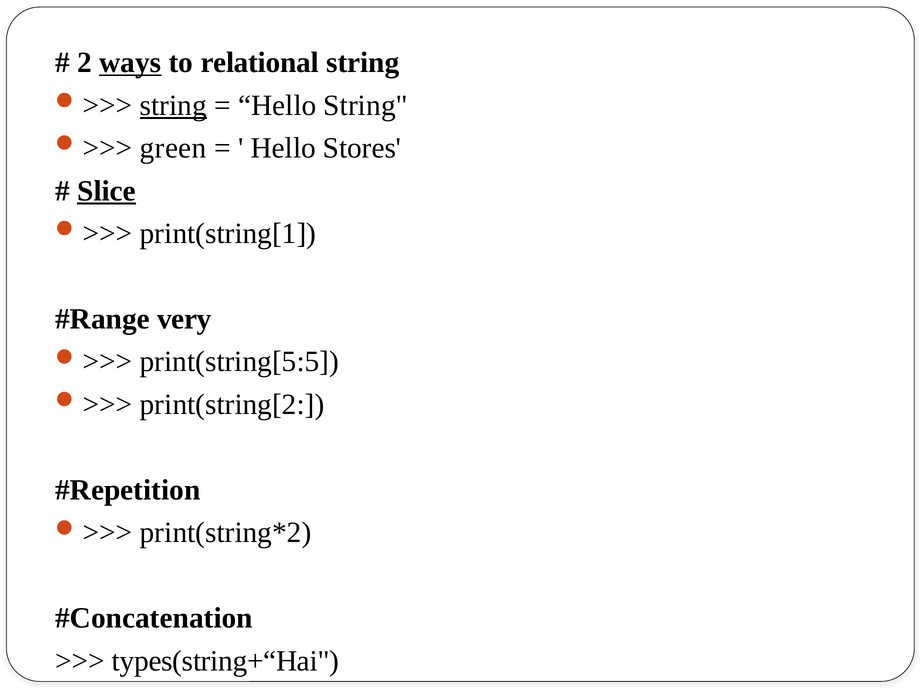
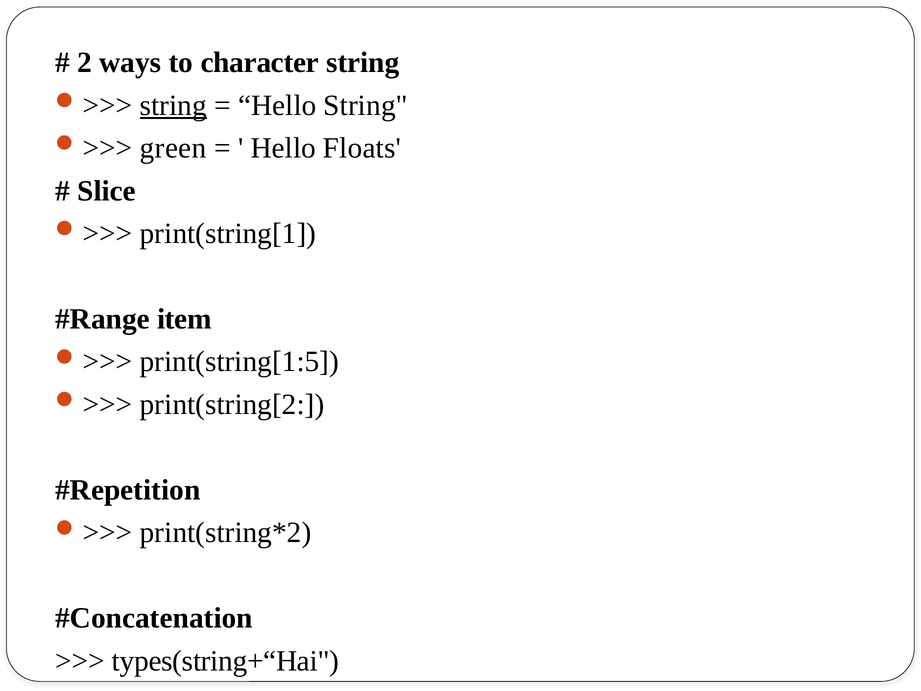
ways underline: present -> none (130, 63)
relational: relational -> character (260, 63)
Stores: Stores -> Floats (362, 148)
Slice underline: present -> none (107, 191)
very: very -> item (184, 319)
print(string[5:5: print(string[5:5 -> print(string[1:5 (239, 362)
